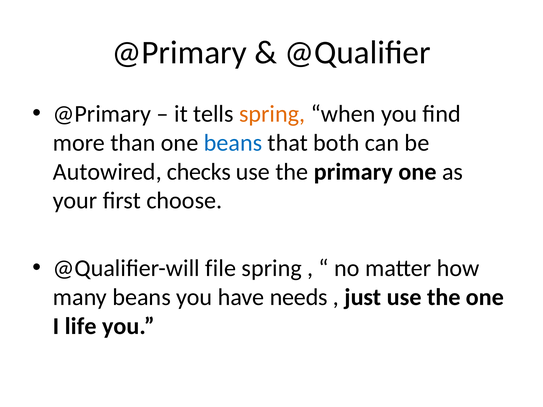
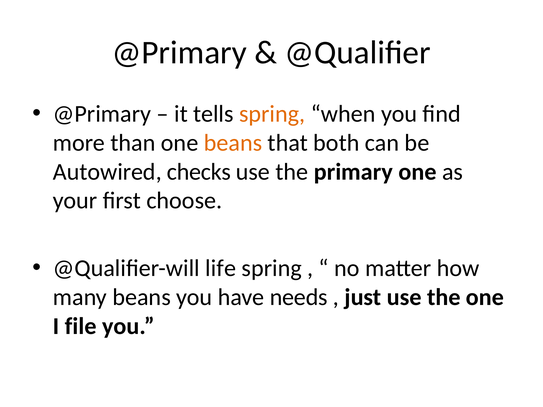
beans colour: blue -> orange (233, 143)
file: file -> life (221, 268)
life: life -> file (81, 326)
